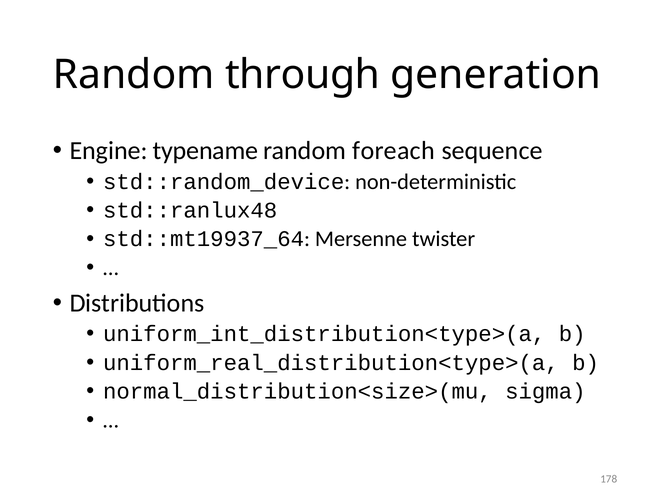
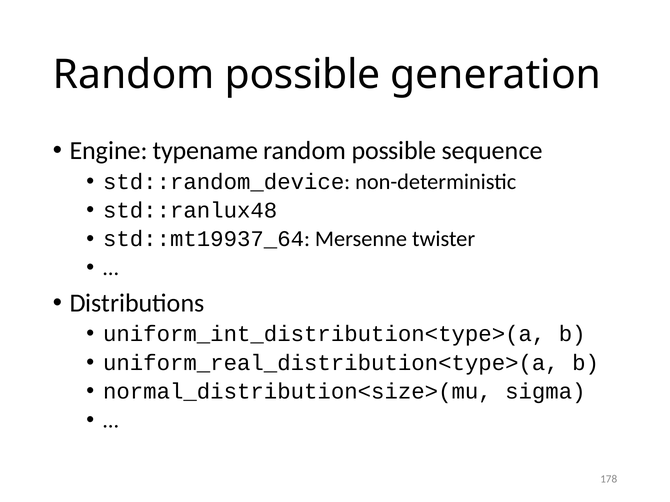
through: through -> possible (303, 75)
foreach: foreach -> possible (394, 151)
